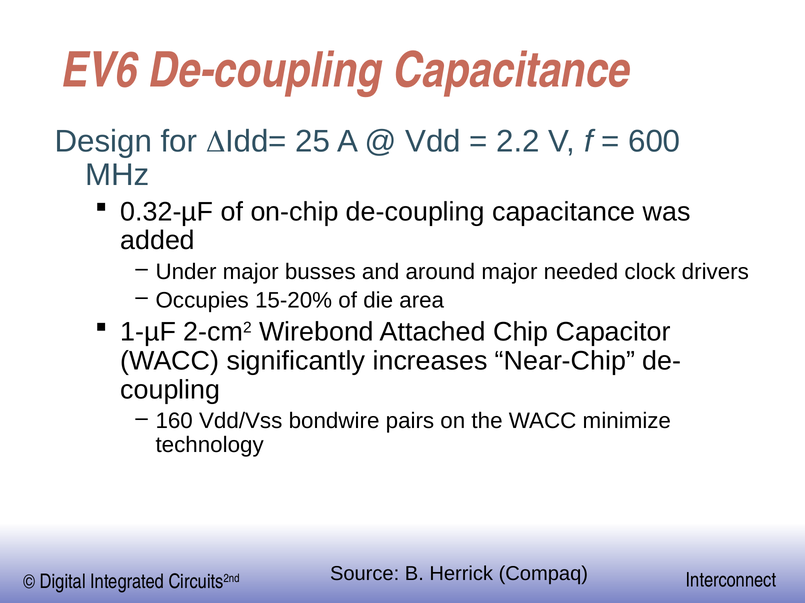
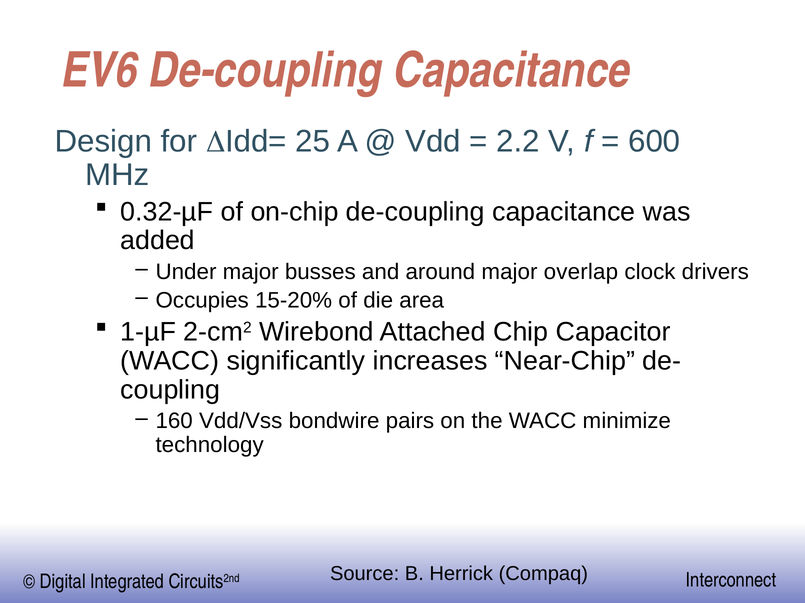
needed: needed -> overlap (581, 272)
